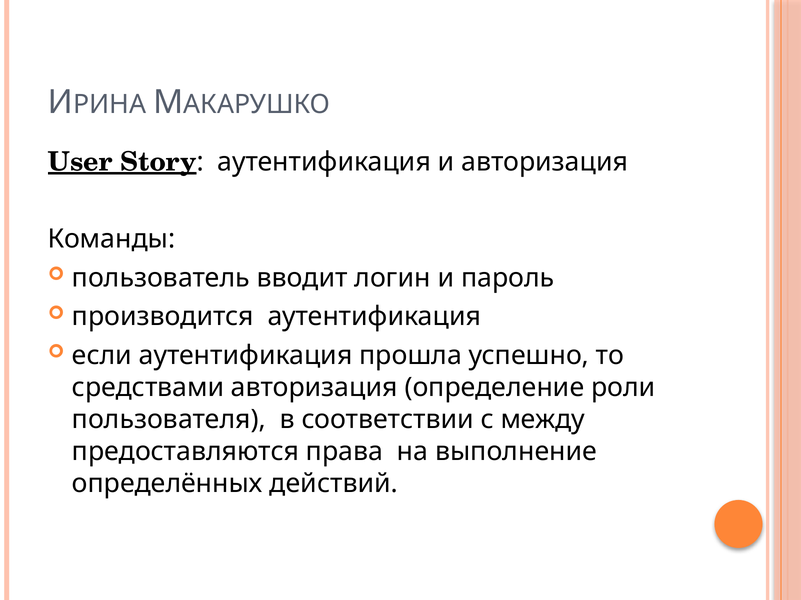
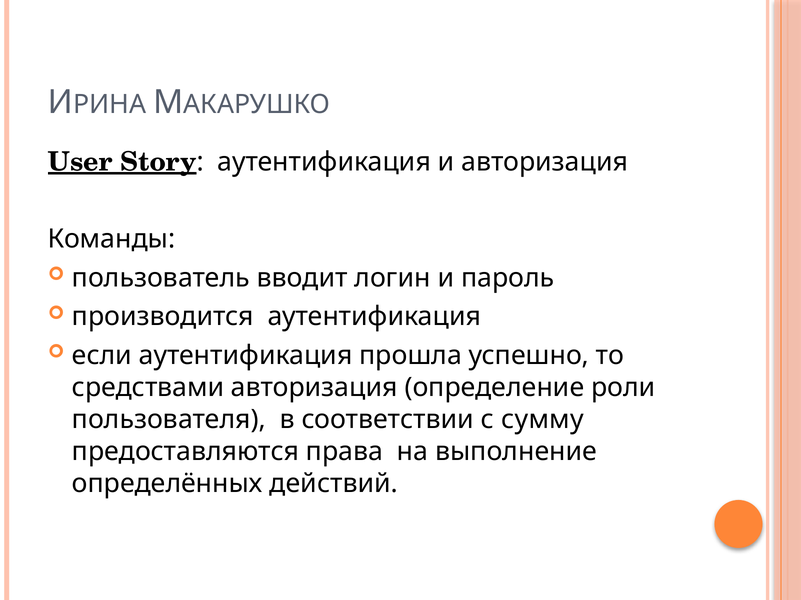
между: между -> сумму (542, 420)
